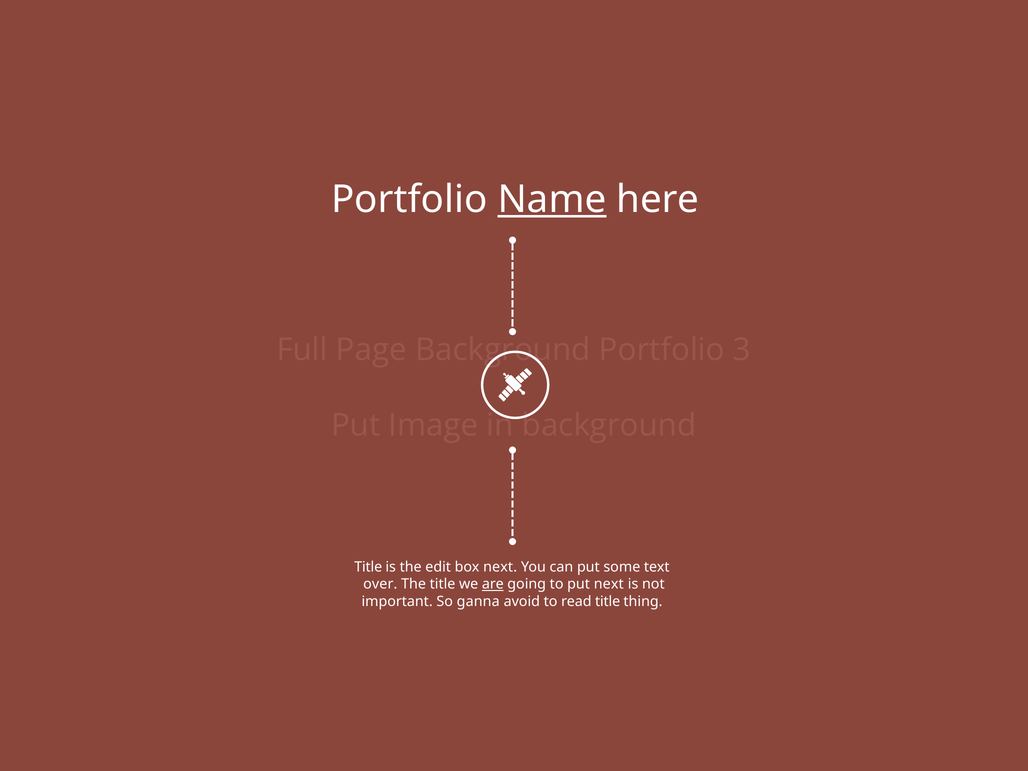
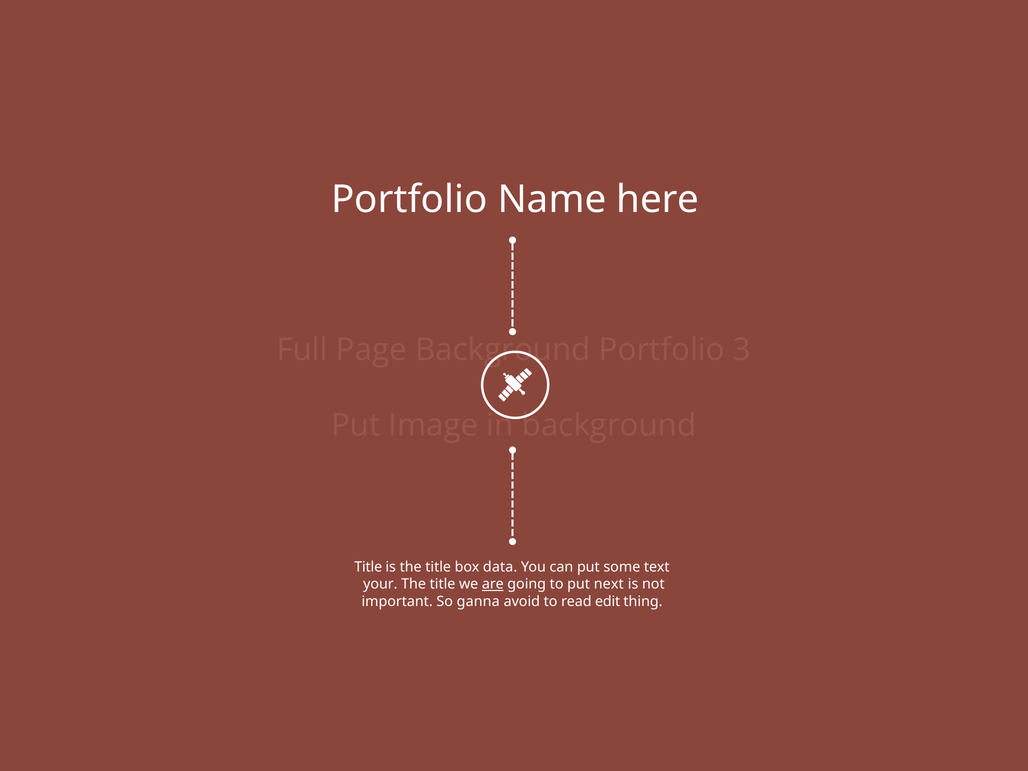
Name underline: present -> none (552, 200)
is the edit: edit -> title (438, 567)
box next: next -> data (500, 567)
over: over -> your (380, 584)
read title: title -> edit (608, 601)
